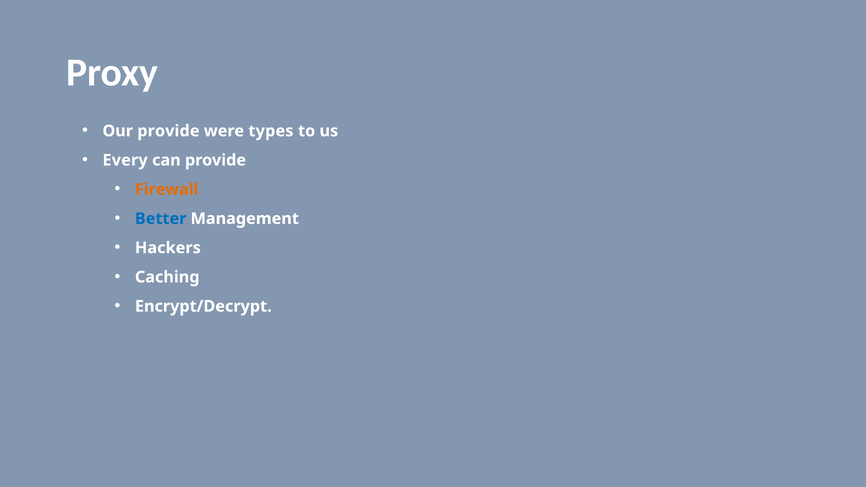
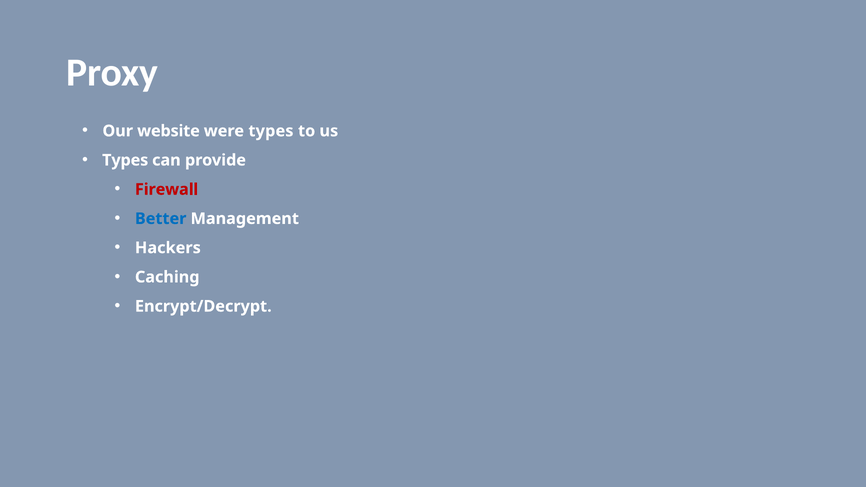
Our provide: provide -> website (169, 131)
Every: Every -> Types (125, 160)
Firewall colour: orange -> red (167, 189)
